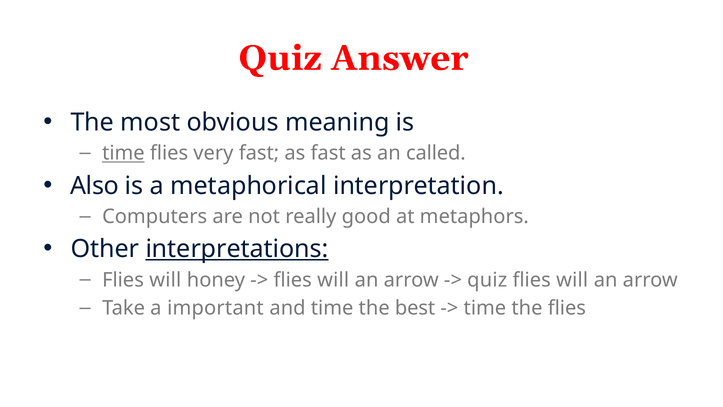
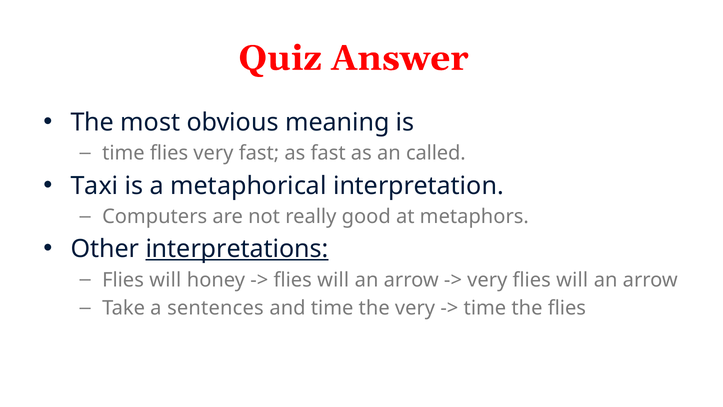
time underline: present -> none (123, 153)
Also: Also -> Taxi (94, 186)
quiz: quiz -> very (487, 280)
important: important -> sentences (215, 308)
the best: best -> very (415, 308)
